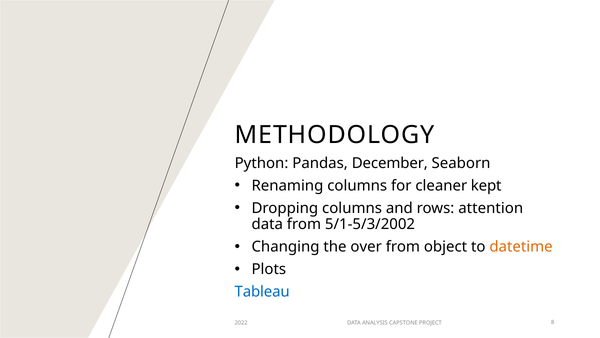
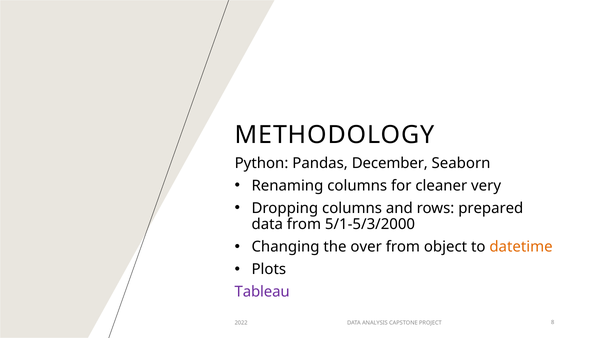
kept: kept -> very (486, 185)
attention: attention -> prepared (491, 208)
5/1-5/3/2002: 5/1-5/3/2002 -> 5/1-5/3/2000 (370, 224)
Tableau colour: blue -> purple (262, 291)
